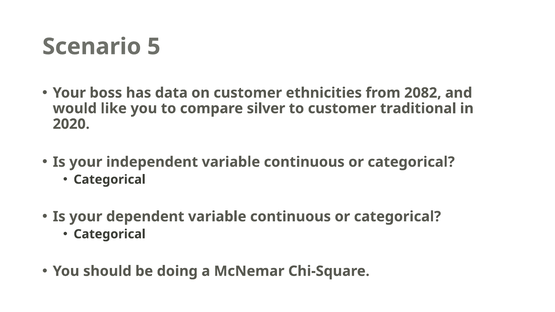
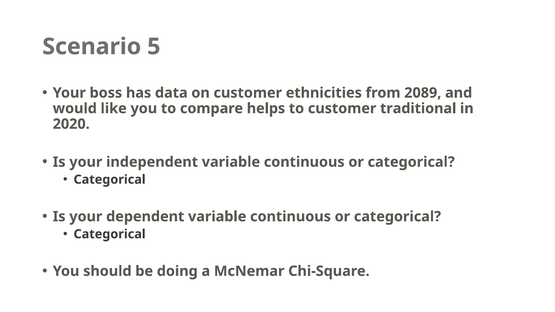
2082: 2082 -> 2089 (423, 93)
silver: silver -> helps (266, 109)
